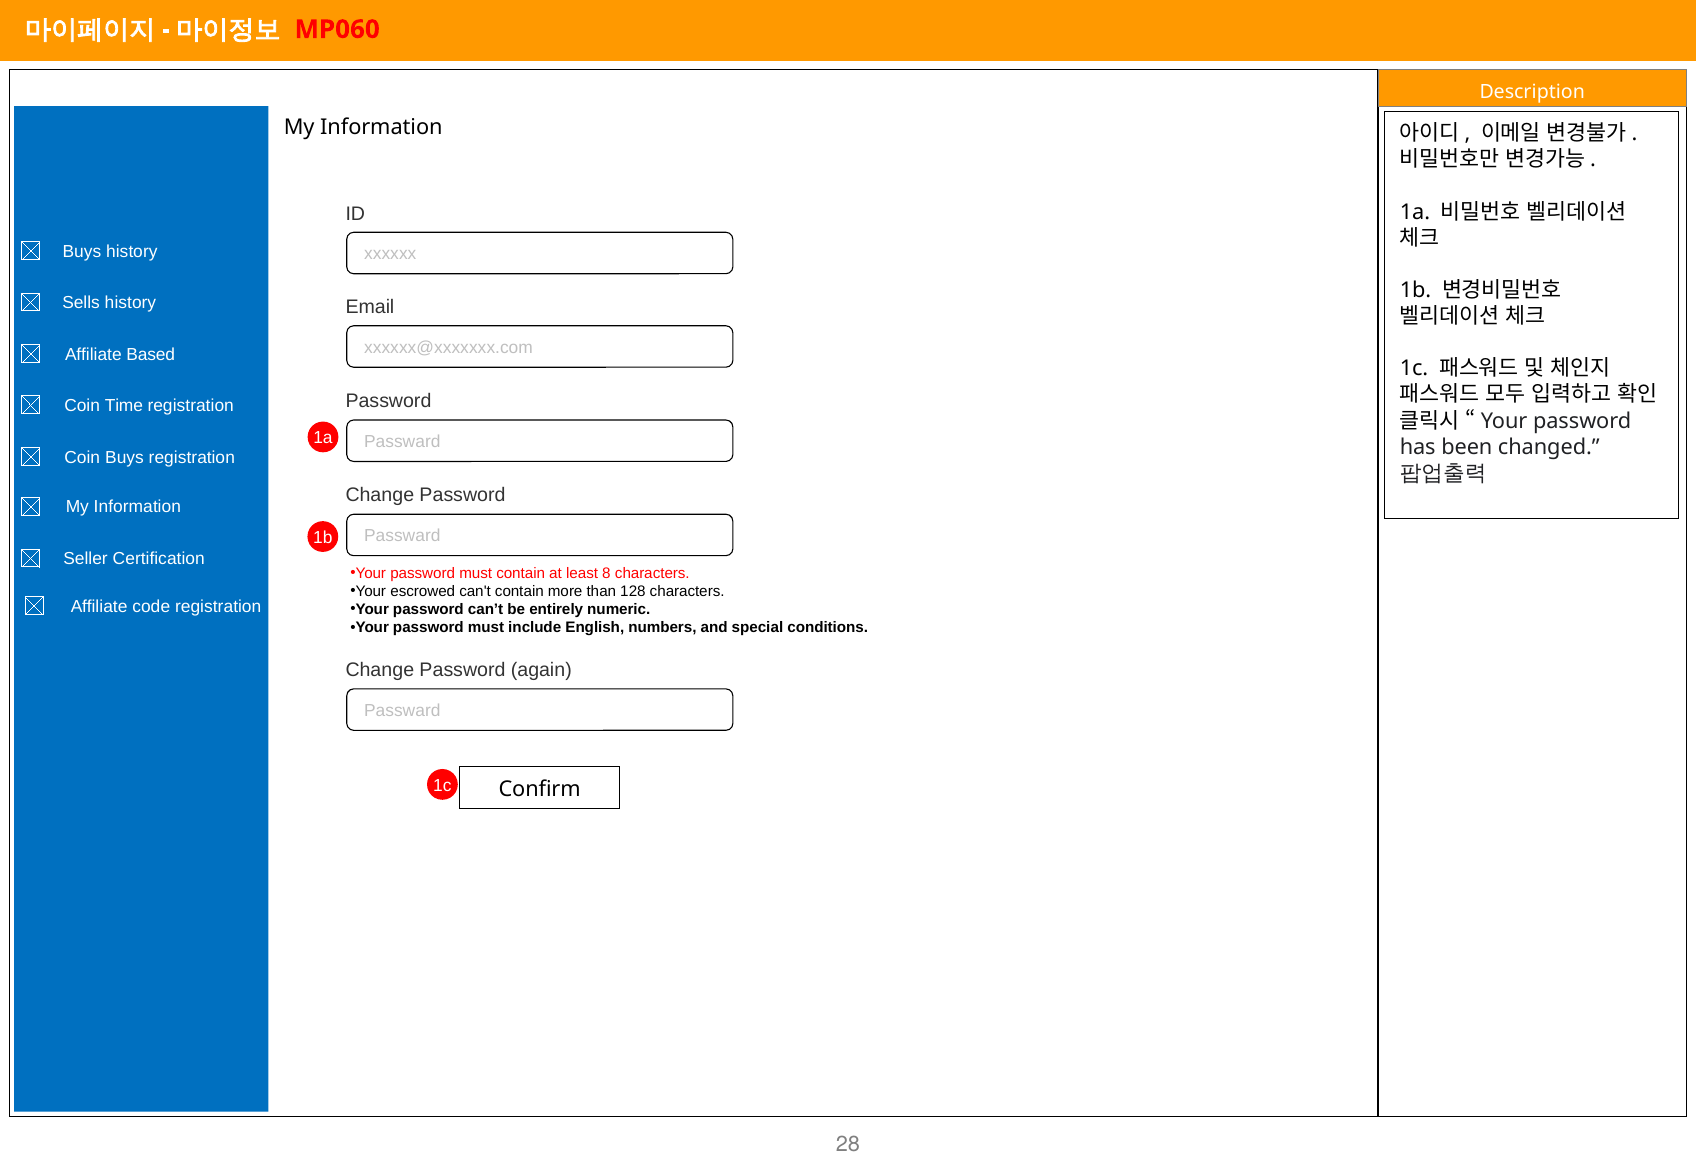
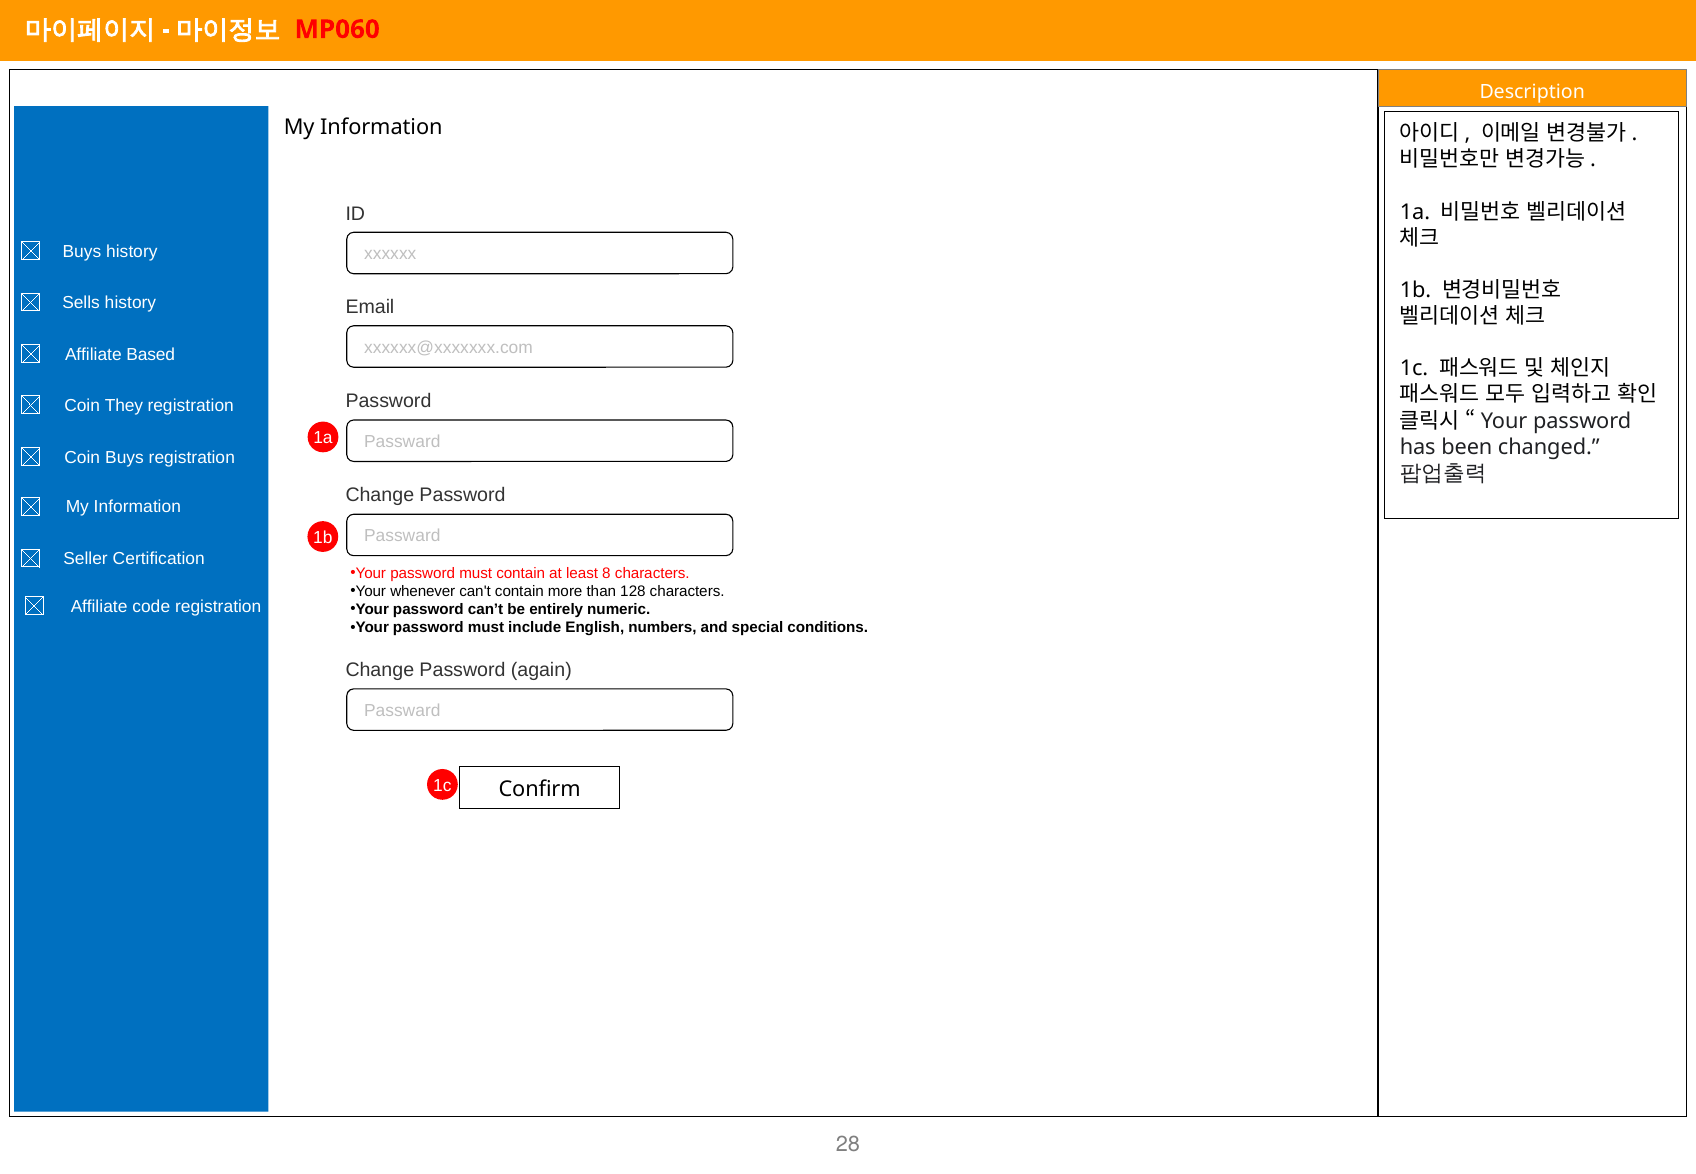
Time: Time -> They (124, 406)
escrowed: escrowed -> whenever (423, 591)
